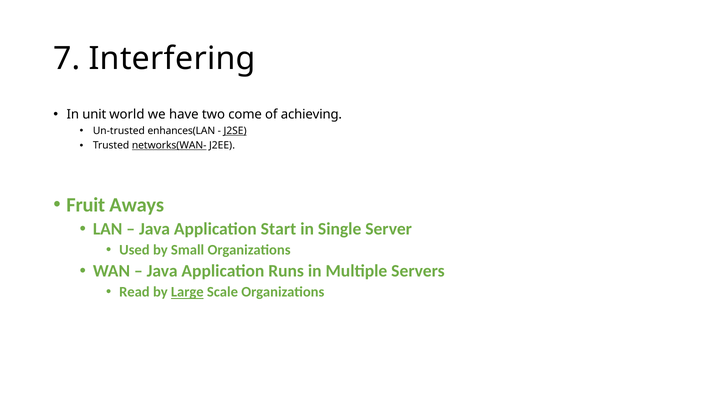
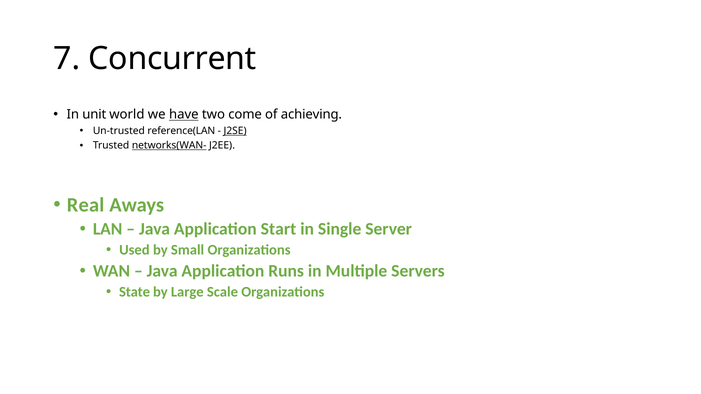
Interfering: Interfering -> Concurrent (172, 59)
have underline: none -> present (184, 115)
enhances(LAN: enhances(LAN -> reference(LAN (181, 131)
Fruit: Fruit -> Real (86, 205)
Read: Read -> State (134, 292)
Large underline: present -> none (187, 292)
